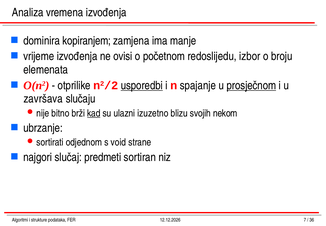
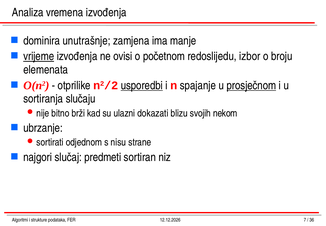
kopiranjem: kopiranjem -> unutrašnje (87, 41)
vrijeme underline: none -> present (39, 56)
završava: završava -> sortiranja (43, 99)
kad underline: present -> none (94, 113)
izuzetno: izuzetno -> dokazati (153, 113)
void: void -> nisu (118, 142)
